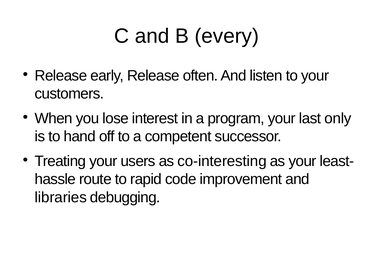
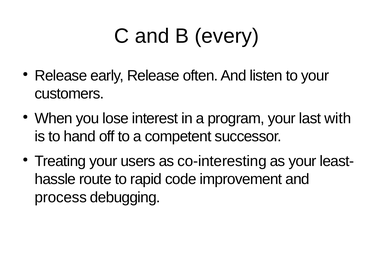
only: only -> with (338, 118)
libraries: libraries -> process (61, 197)
